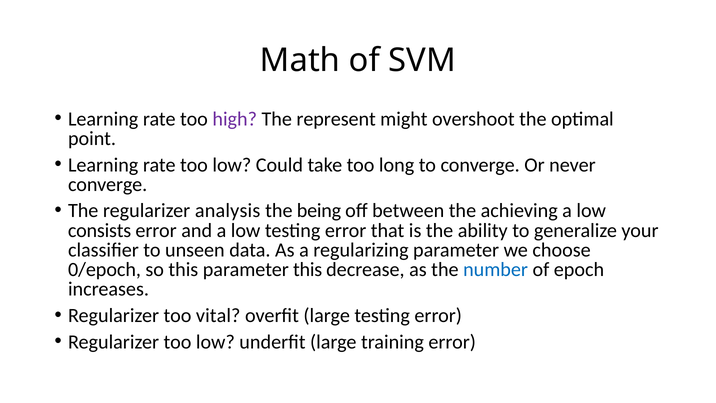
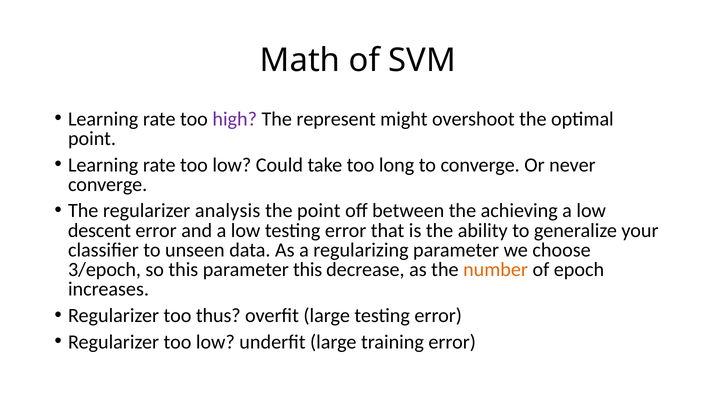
the being: being -> point (319, 211)
consists: consists -> descent (100, 230)
0/epoch: 0/epoch -> 3/epoch (104, 270)
number colour: blue -> orange (496, 270)
vital: vital -> thus (218, 315)
